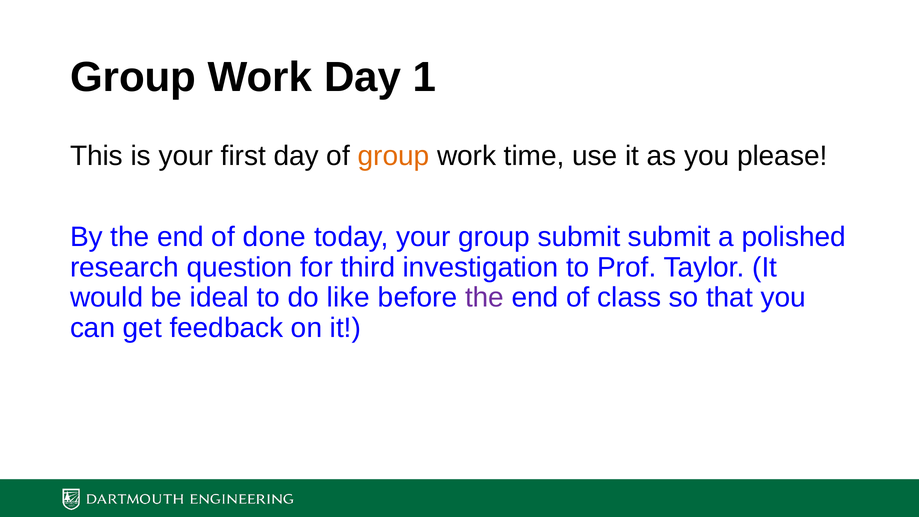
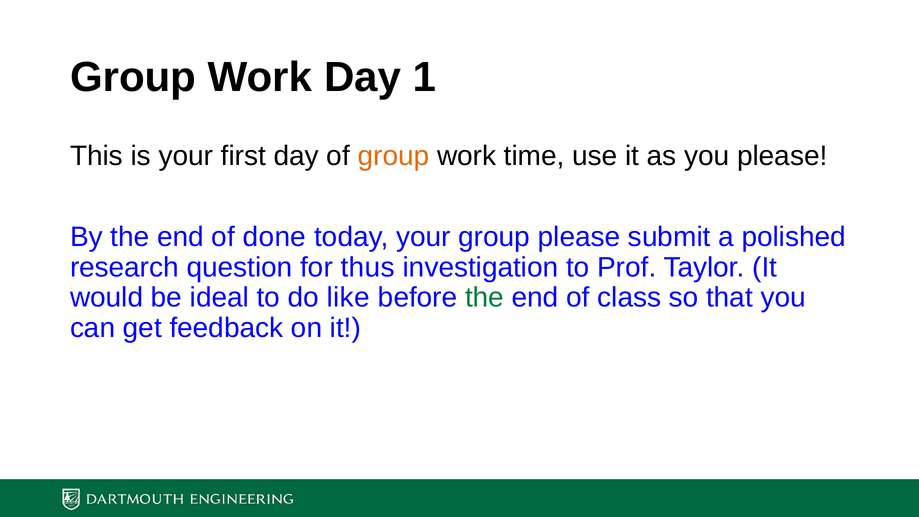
group submit: submit -> please (579, 237)
third: third -> thus (368, 267)
the colour: purple -> green (485, 298)
